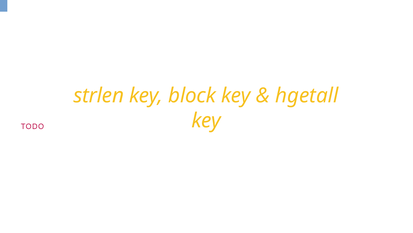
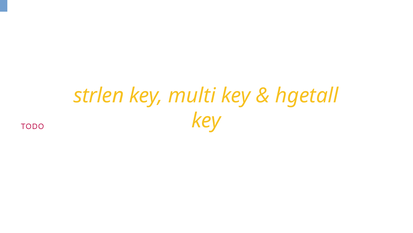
block: block -> multi (192, 95)
